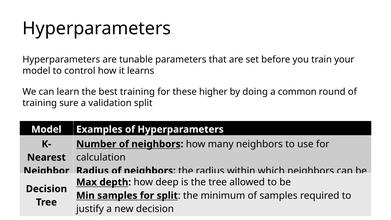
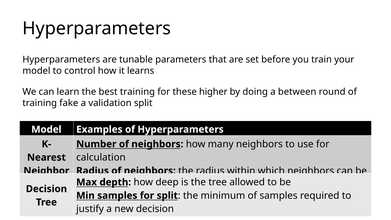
common: common -> between (297, 92)
sure: sure -> fake (69, 103)
